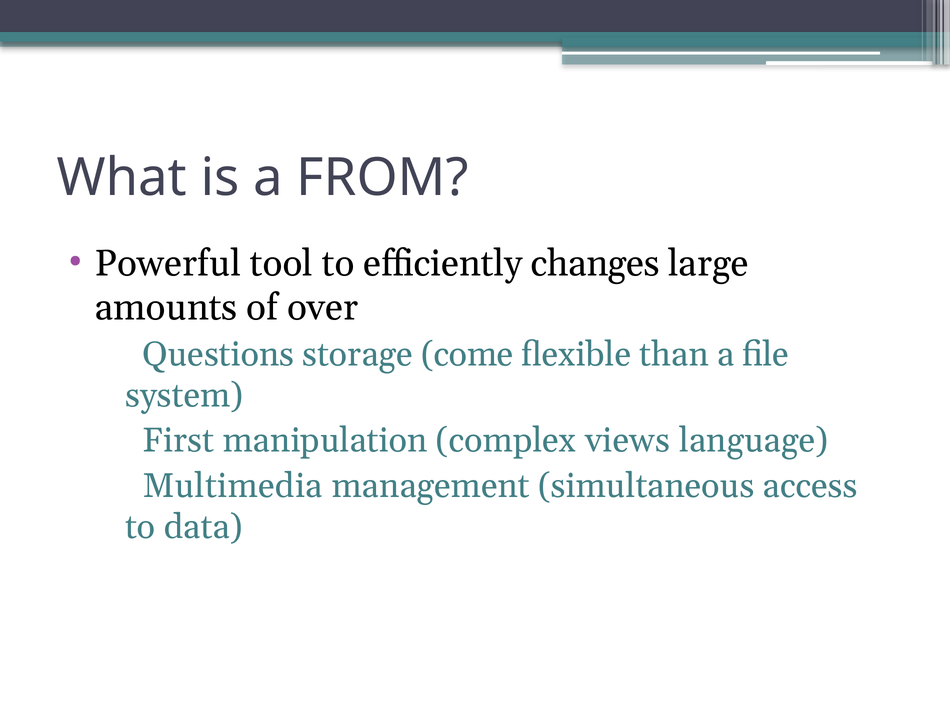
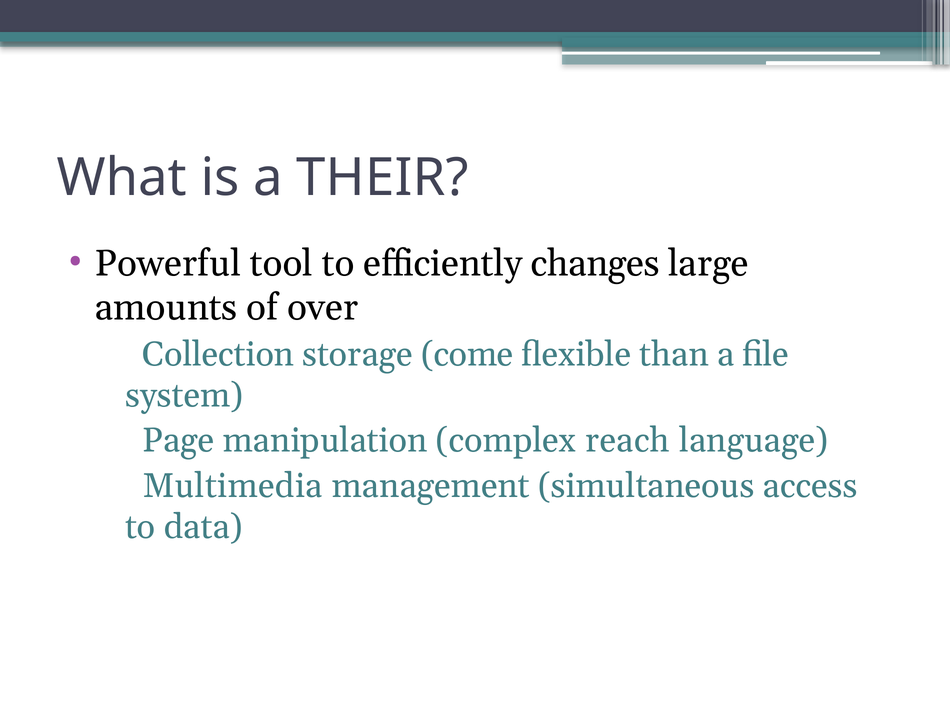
FROM: FROM -> THEIR (382, 178)
Questions: Questions -> Collection (218, 354)
First: First -> Page (178, 440)
views: views -> reach (628, 440)
